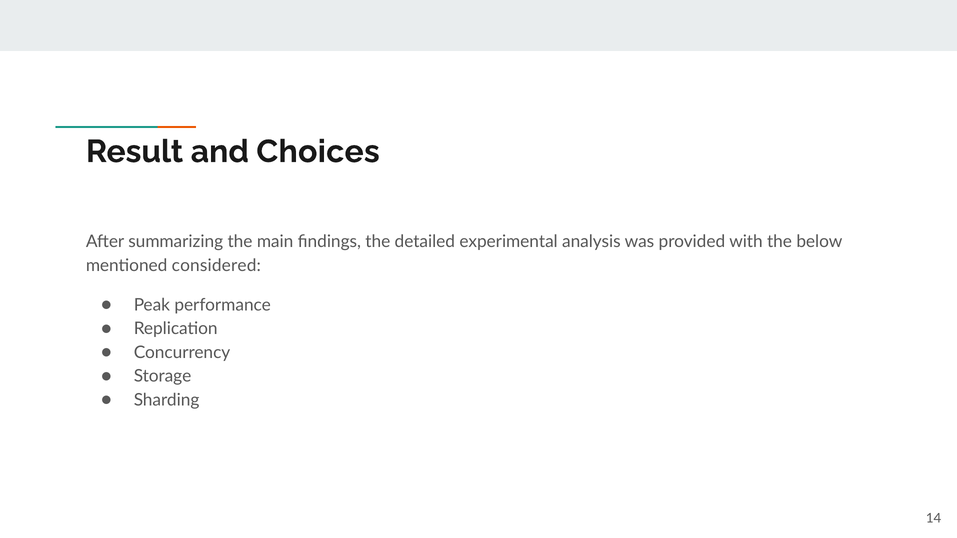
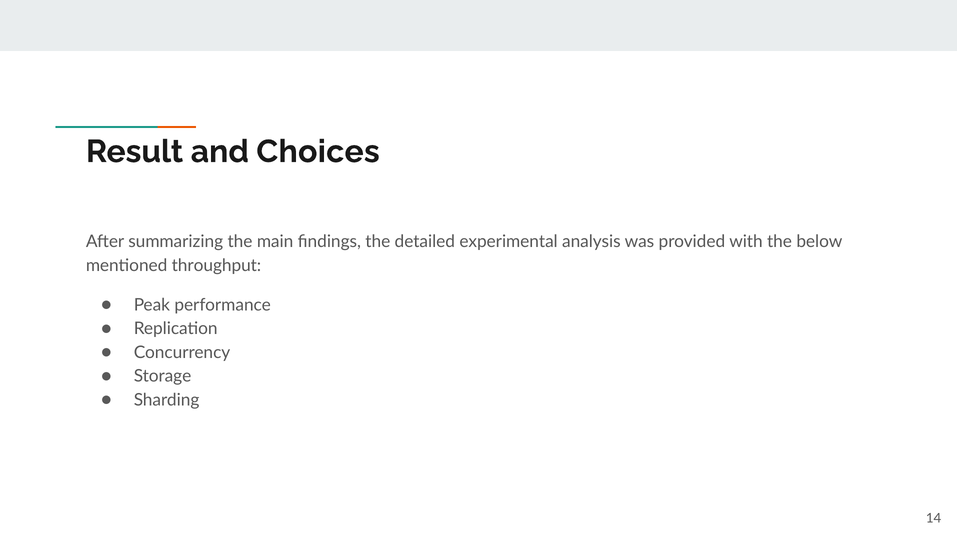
considered: considered -> throughput (216, 265)
